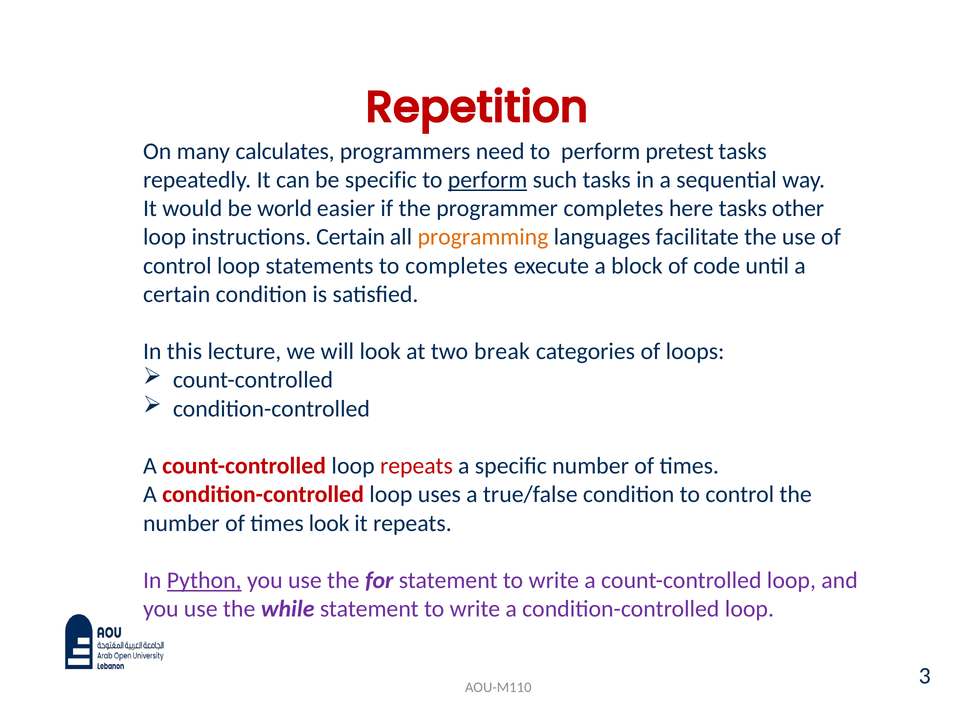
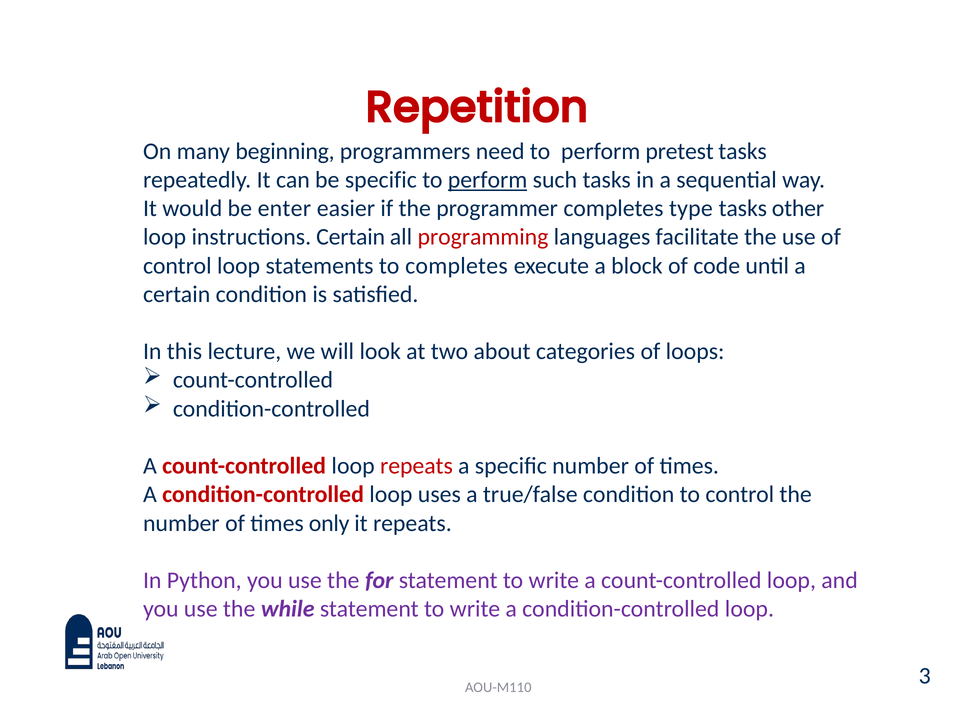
calculates: calculates -> beginning (285, 151)
world: world -> enter (284, 209)
here: here -> type (691, 209)
programming colour: orange -> red (483, 237)
break: break -> about (502, 352)
times look: look -> only (329, 523)
Python underline: present -> none (204, 581)
